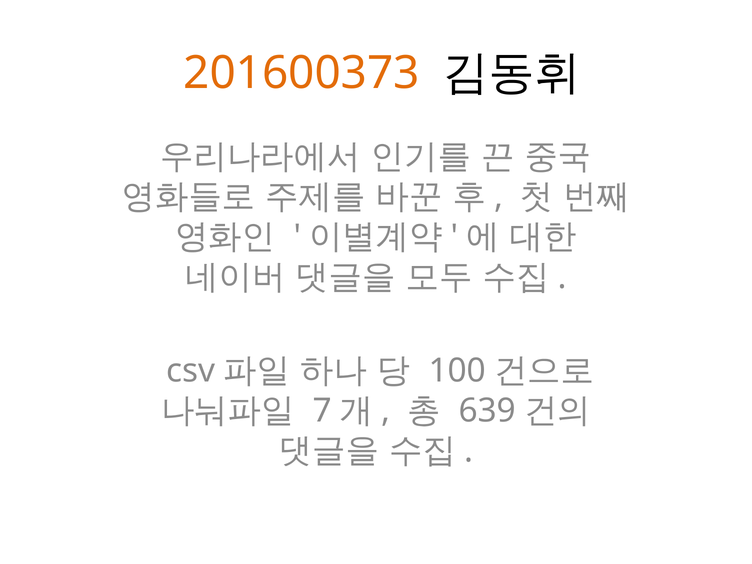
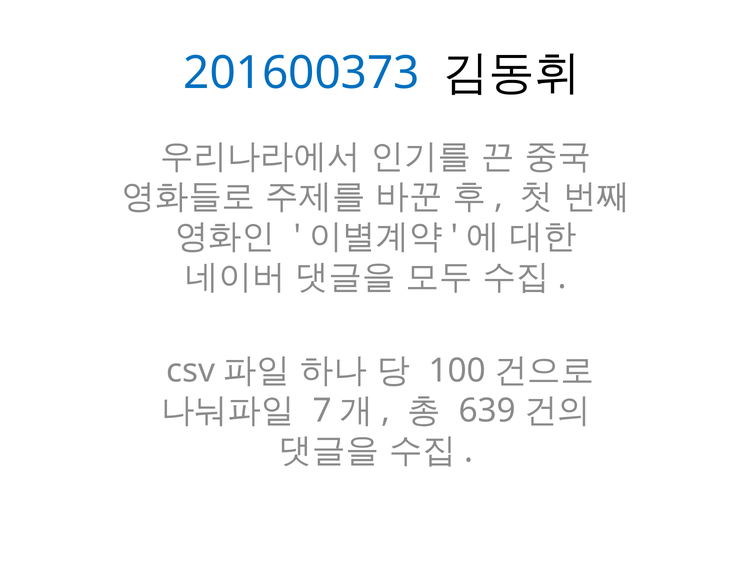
201600373 colour: orange -> blue (301, 73)
